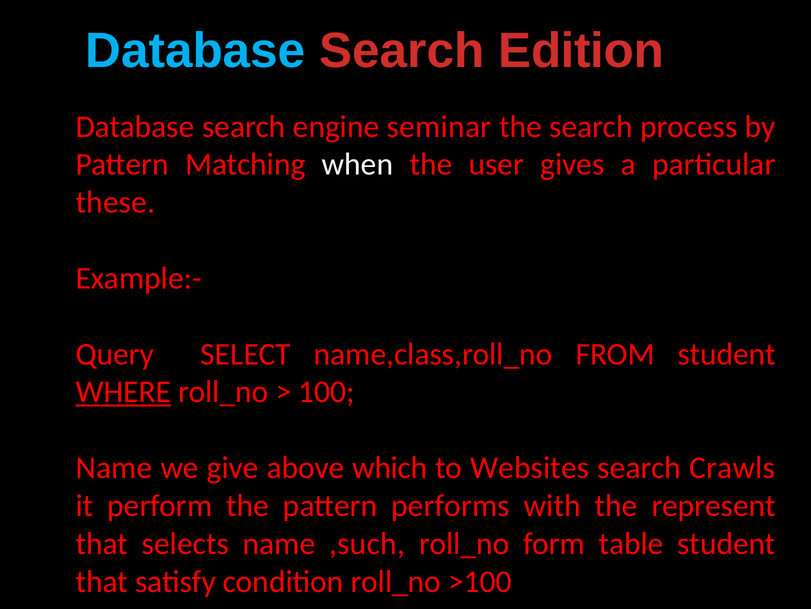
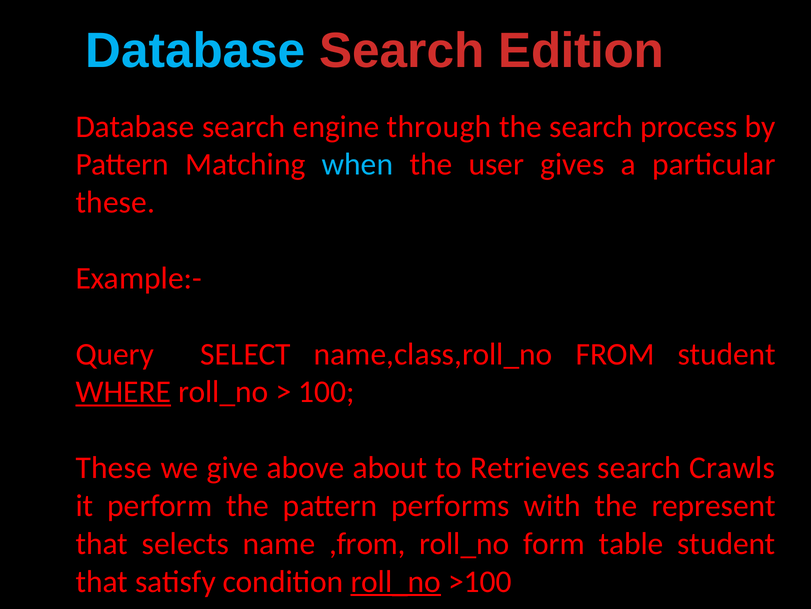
seminar: seminar -> through (439, 126)
when colour: white -> light blue (358, 164)
Name: Name -> These (114, 467)
which: which -> about (390, 467)
Websites: Websites -> Retrieves (530, 467)
,such: ,such -> ,from (367, 543)
roll_no underline: none -> present (396, 581)
